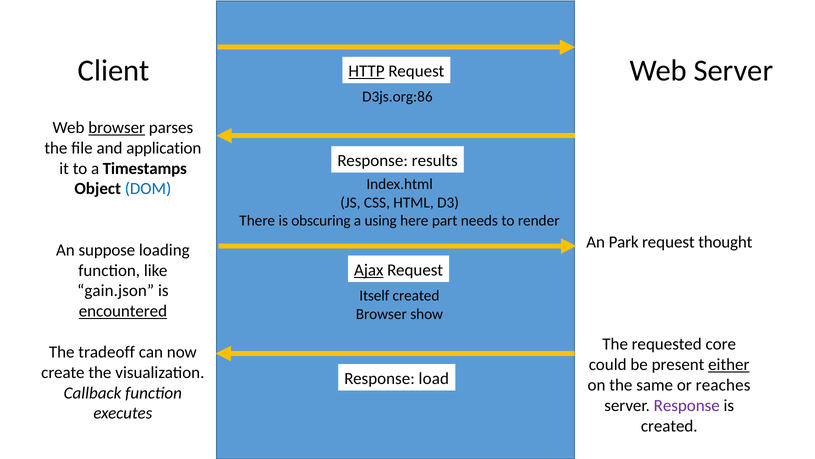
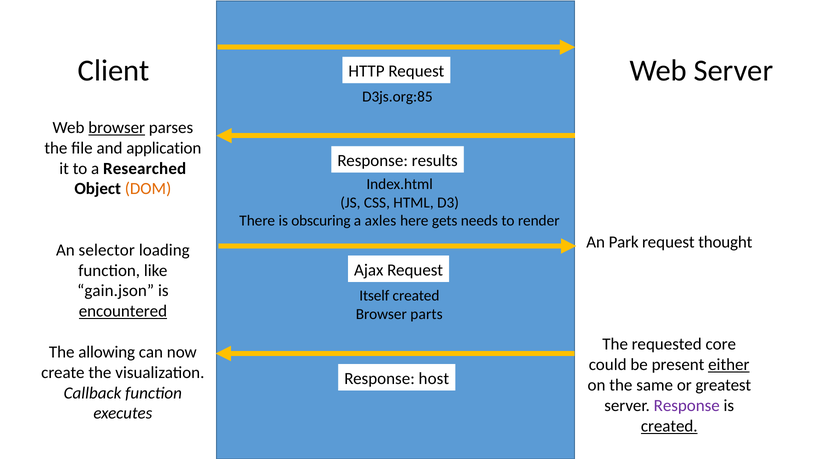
HTTP underline: present -> none (367, 71)
D3js.org:86: D3js.org:86 -> D3js.org:85 (397, 97)
Timestamps: Timestamps -> Researched (145, 168)
DOM colour: blue -> orange (148, 189)
using: using -> axles (381, 221)
part: part -> gets (445, 221)
suppose: suppose -> selector (107, 250)
Ajax underline: present -> none (369, 270)
show: show -> parts (427, 314)
tradeoff: tradeoff -> allowing (107, 352)
load: load -> host (434, 378)
reaches: reaches -> greatest (723, 385)
created underline: none -> present (669, 425)
